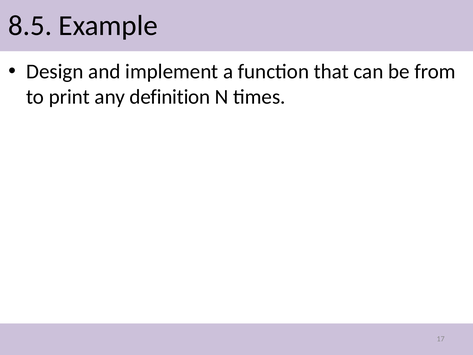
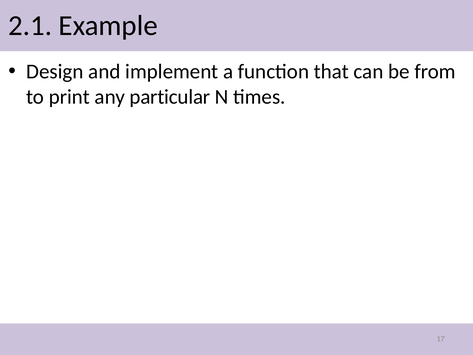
8.5: 8.5 -> 2.1 (30, 26)
definition: definition -> particular (170, 97)
